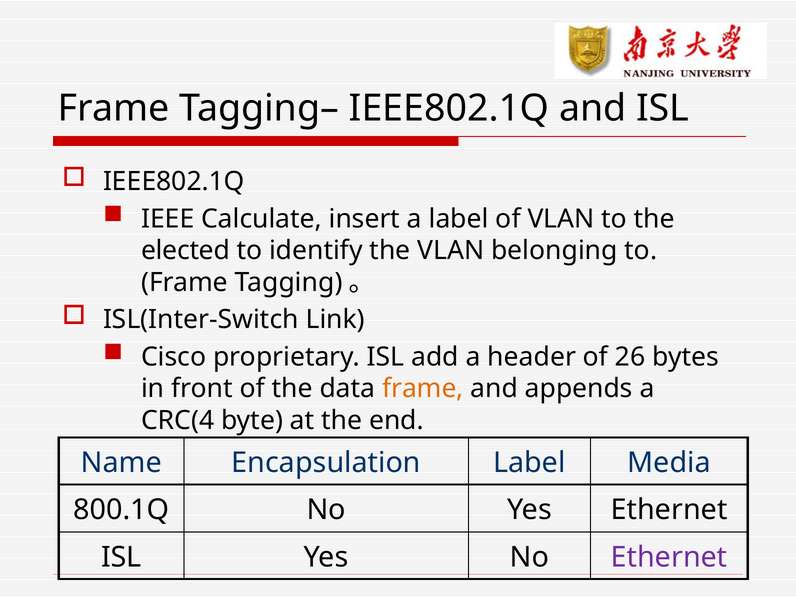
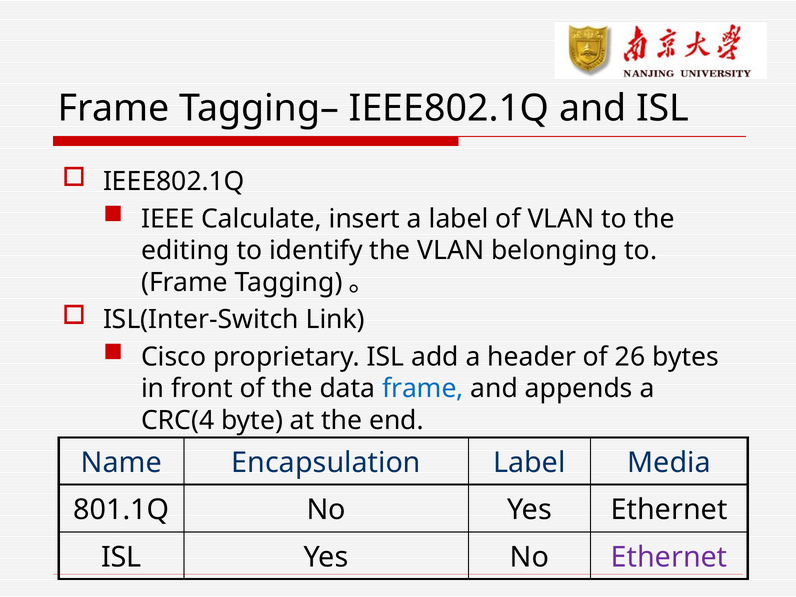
elected: elected -> editing (185, 251)
frame colour: orange -> blue (423, 389)
800.1Q: 800.1Q -> 801.1Q (121, 510)
